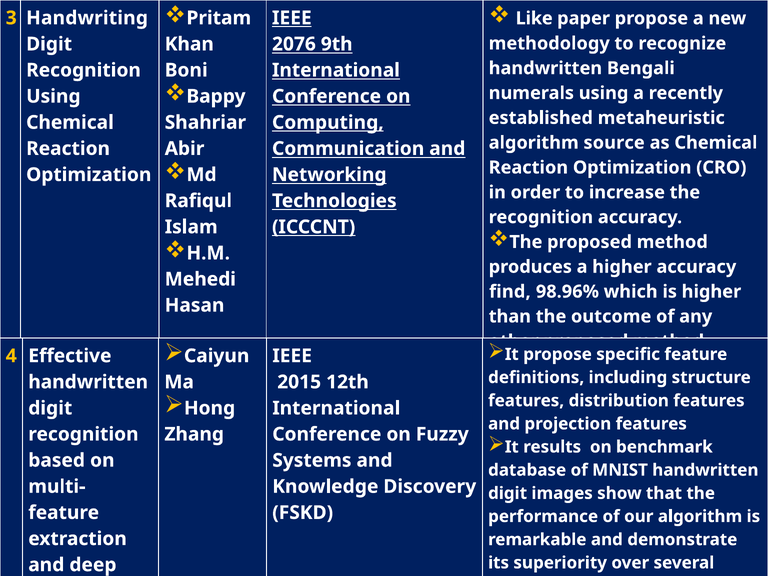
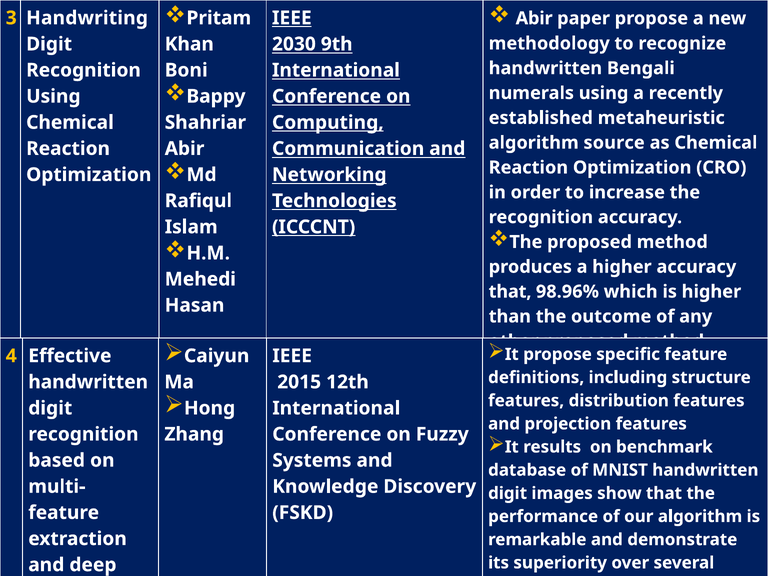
Like: Like -> Abir (534, 18)
2076: 2076 -> 2030 (294, 44)
find: find -> that (510, 292)
